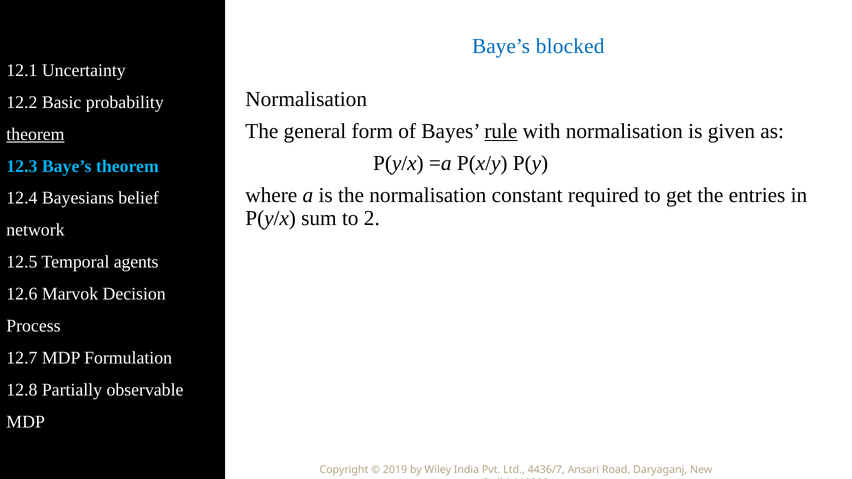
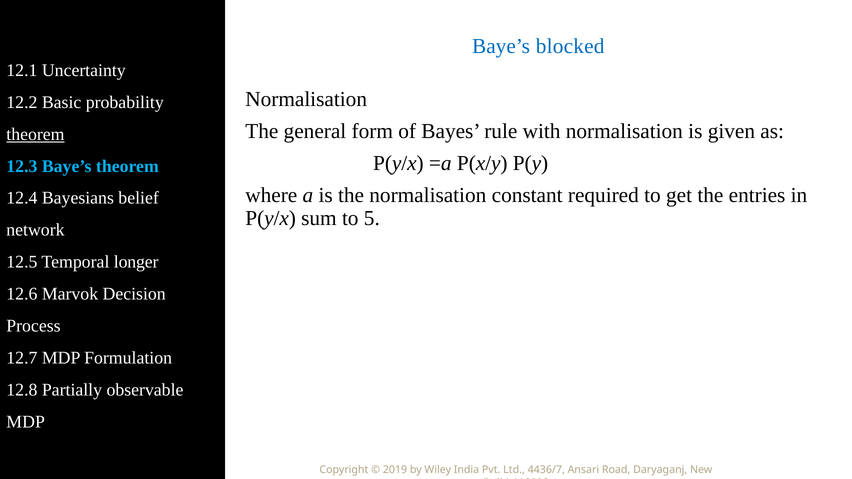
rule underline: present -> none (501, 131)
2: 2 -> 5 (372, 218)
agents: agents -> longer (136, 262)
